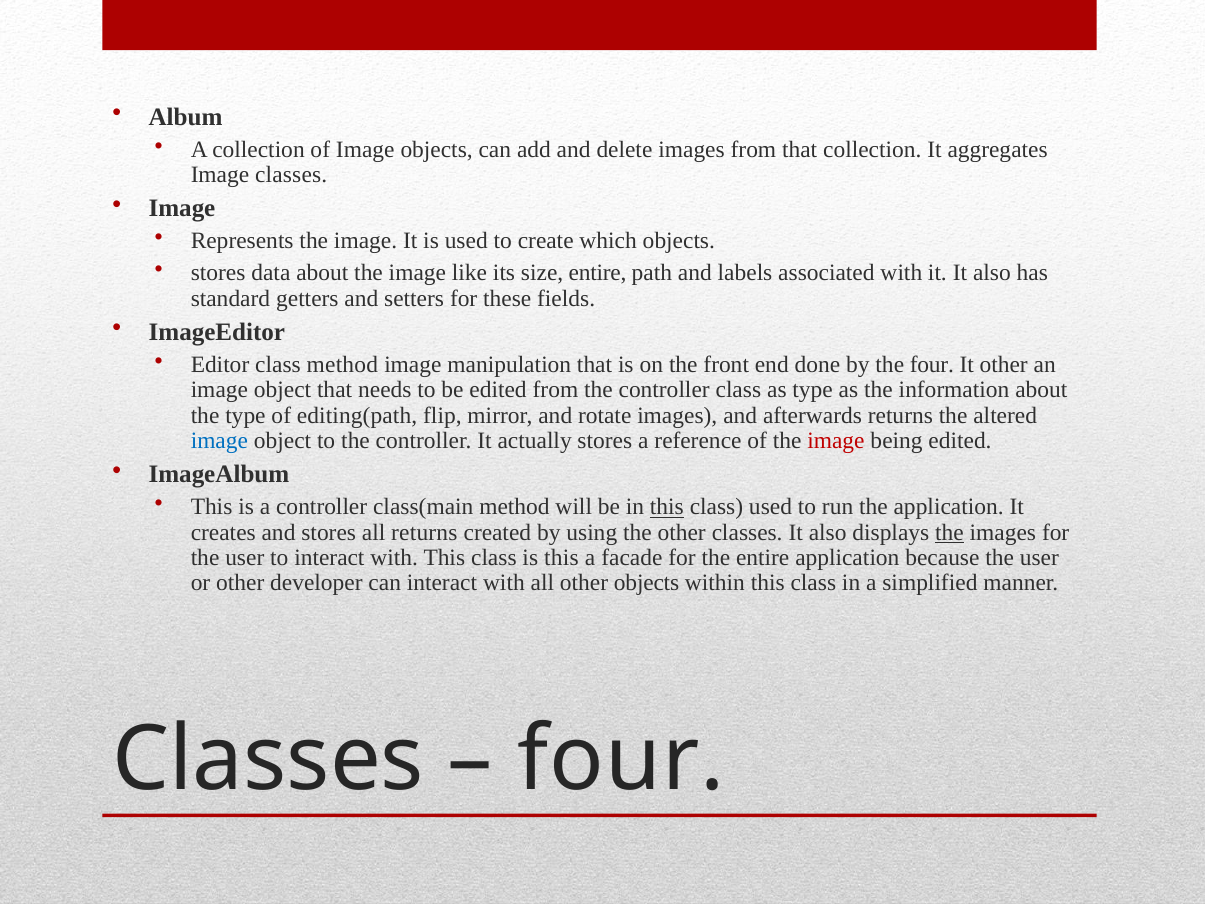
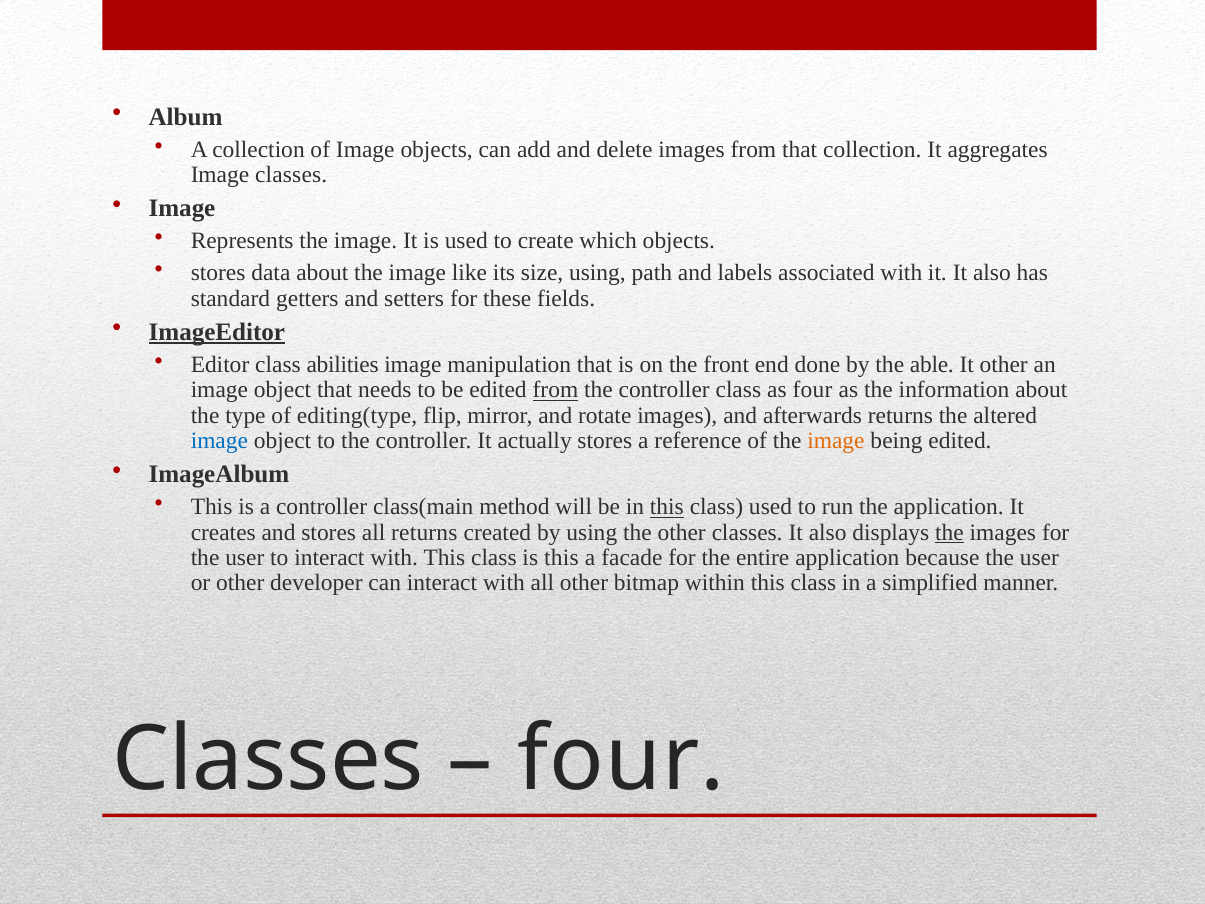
size entire: entire -> using (597, 273)
ImageEditor underline: none -> present (217, 332)
class method: method -> abilities (343, 365)
the four: four -> able (932, 365)
from underline: none -> present (555, 390)
as type: type -> four (812, 390)
editing(path: editing(path -> editing(type (357, 415)
image colour: red -> orange (836, 441)
other objects: objects -> bitmap (646, 583)
